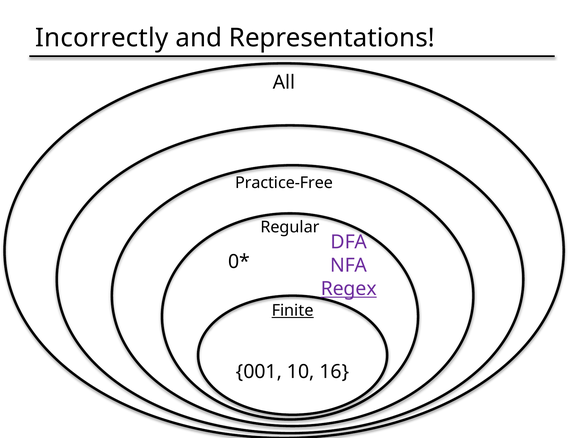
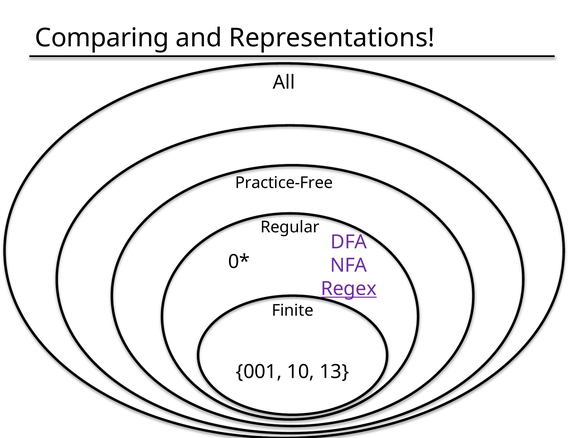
Incorrectly: Incorrectly -> Comparing (102, 38)
Finite underline: present -> none (293, 311)
16: 16 -> 13 (334, 372)
